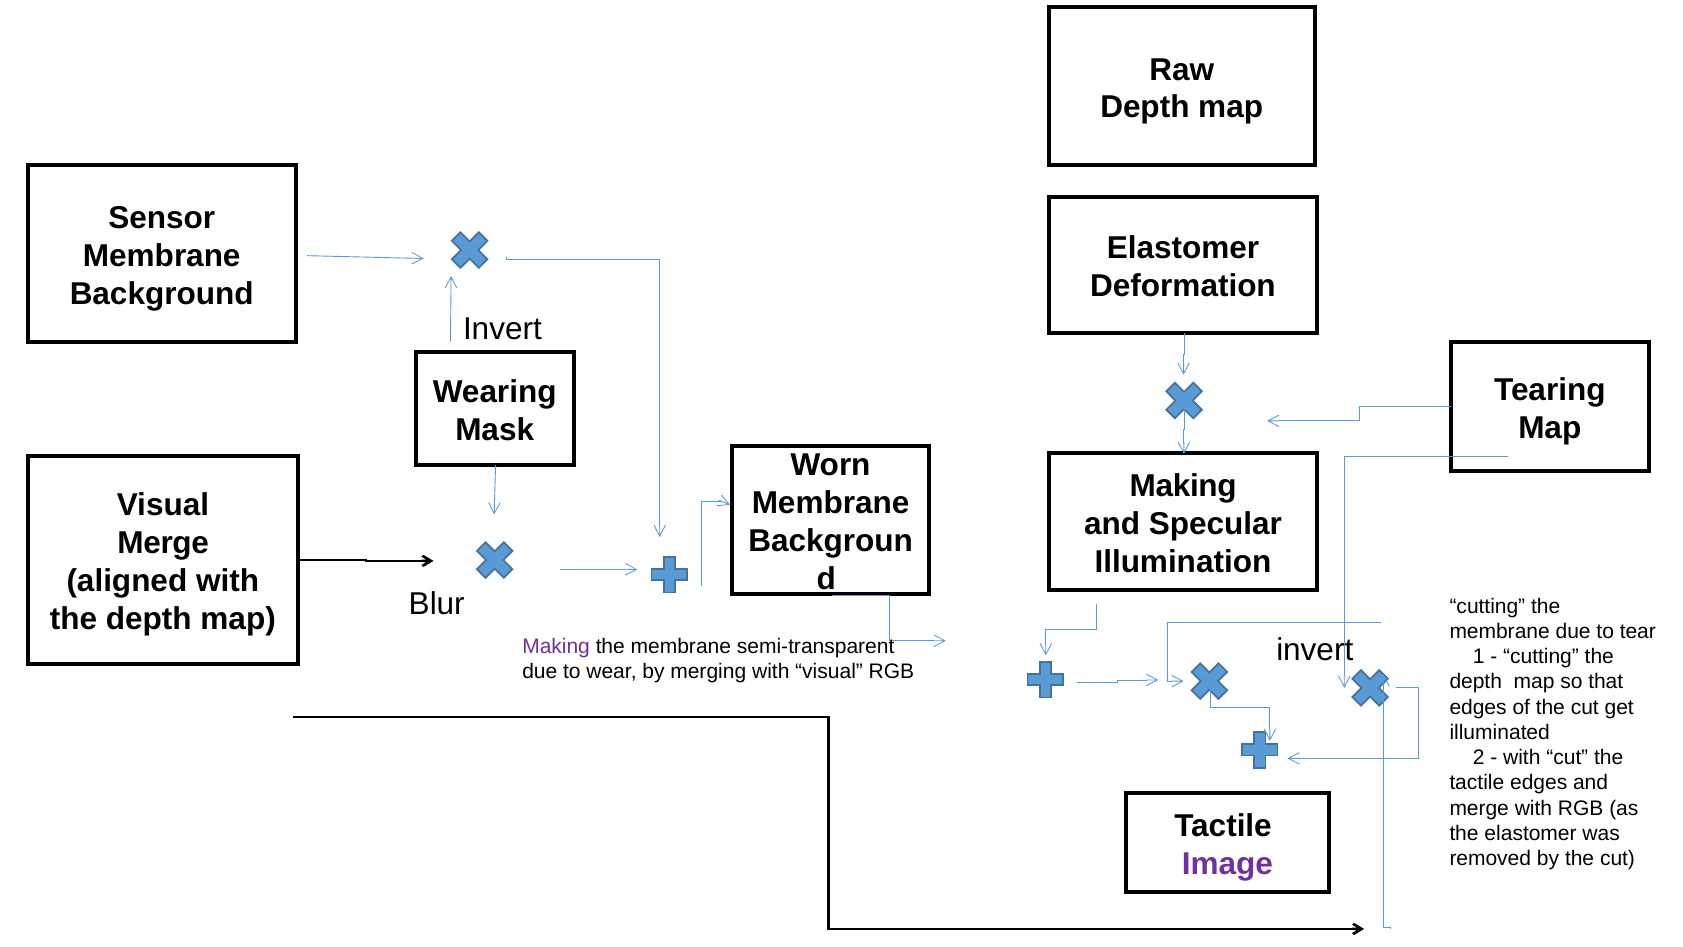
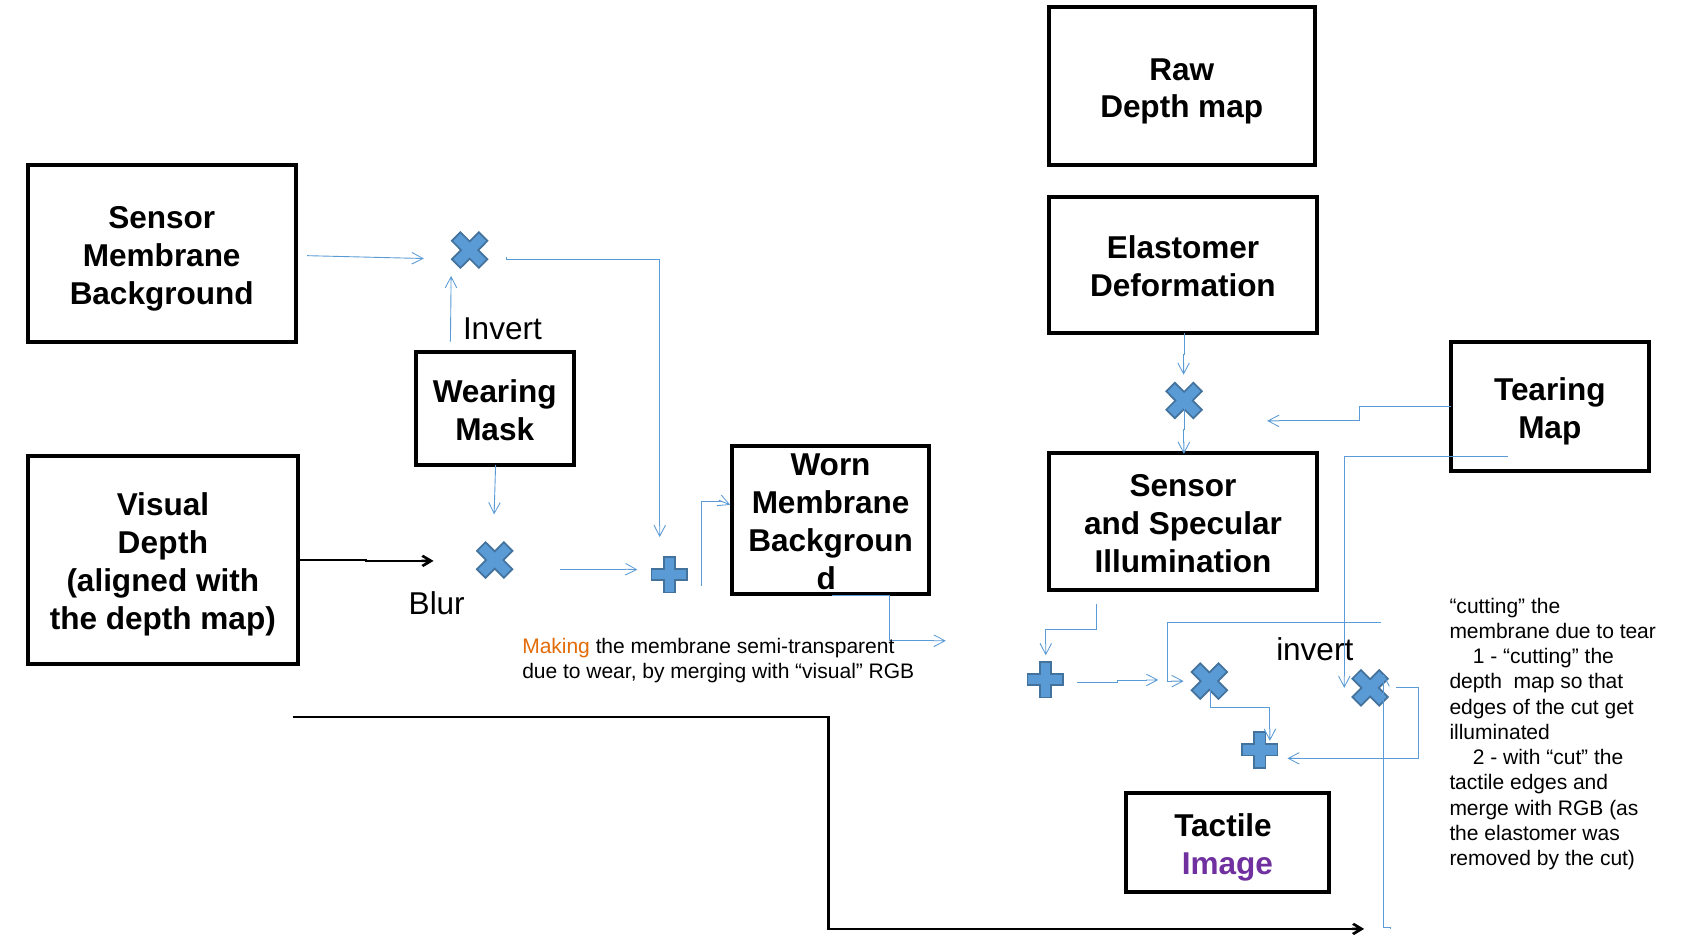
Making: Making -> Sensor (1183, 486)
Merge: Merge -> Depth (163, 543)
Making colour: purple -> orange (556, 646)
